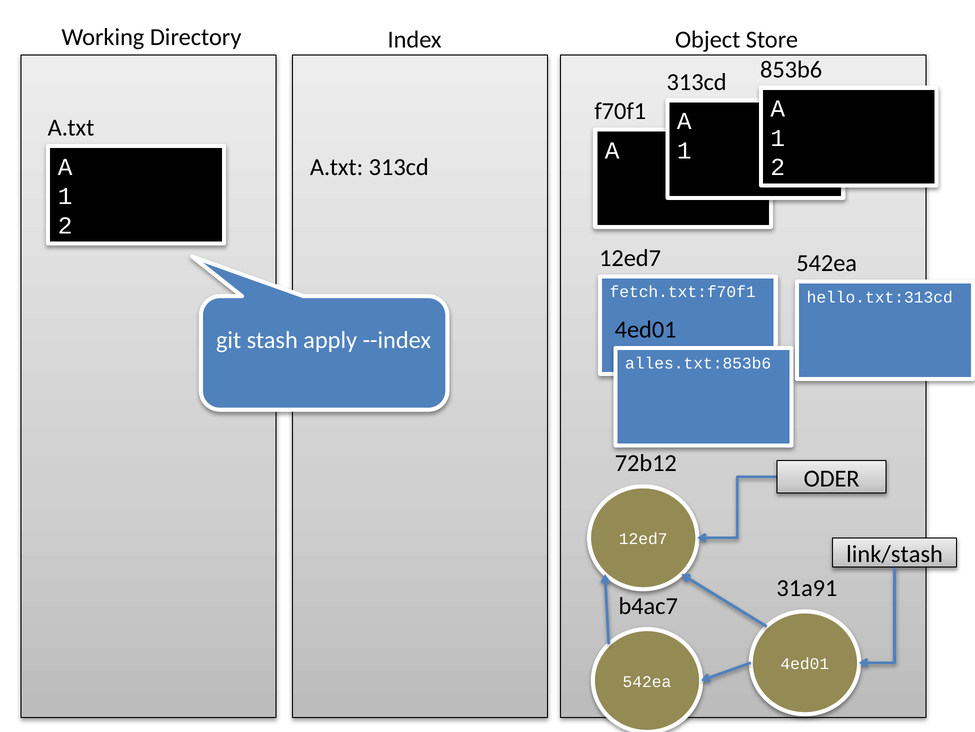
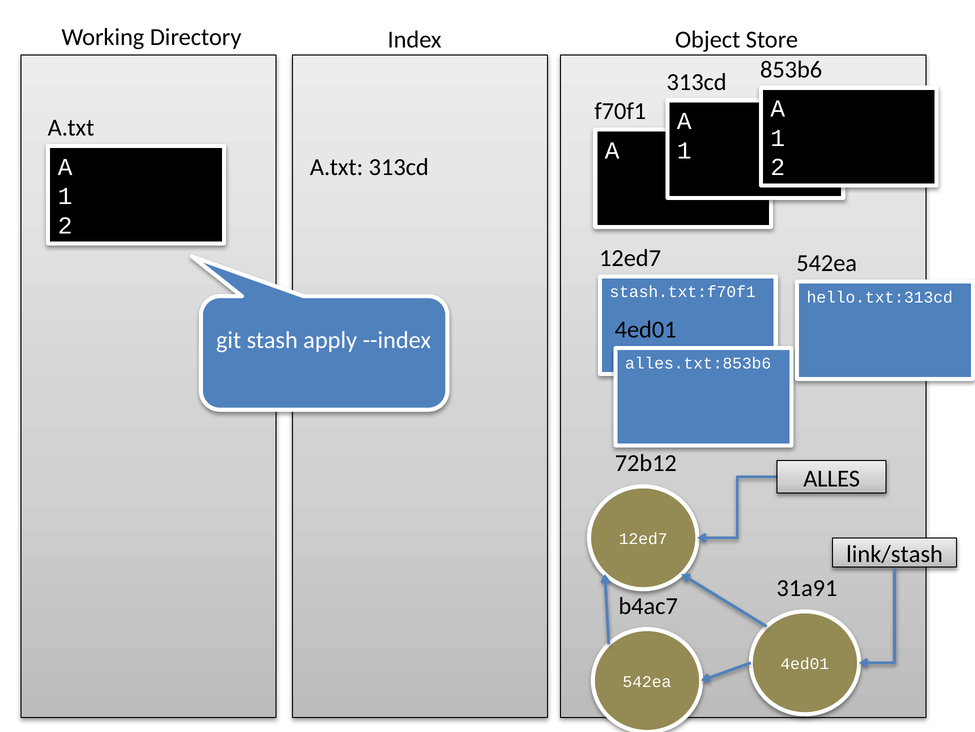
fetch.txt:f70f1: fetch.txt:f70f1 -> stash.txt:f70f1 (683, 292)
ODER: ODER -> ALLES (832, 478)
